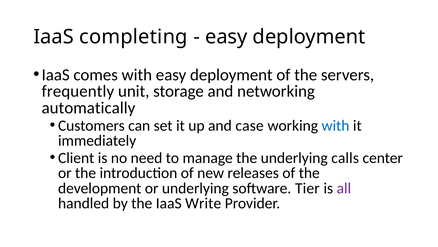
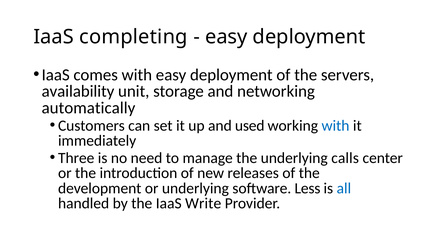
frequently: frequently -> availability (78, 91)
case: case -> used (250, 125)
Client: Client -> Three (76, 158)
Tier: Tier -> Less (307, 188)
all colour: purple -> blue (344, 188)
